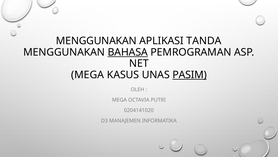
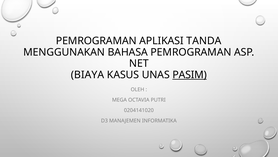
MENGGUNAKAN: MENGGUNAKAN -> PEMROGRAMAN (96, 41)
BAHASA underline: present -> none (128, 52)
MEGA: MEGA -> BIAYA (88, 75)
